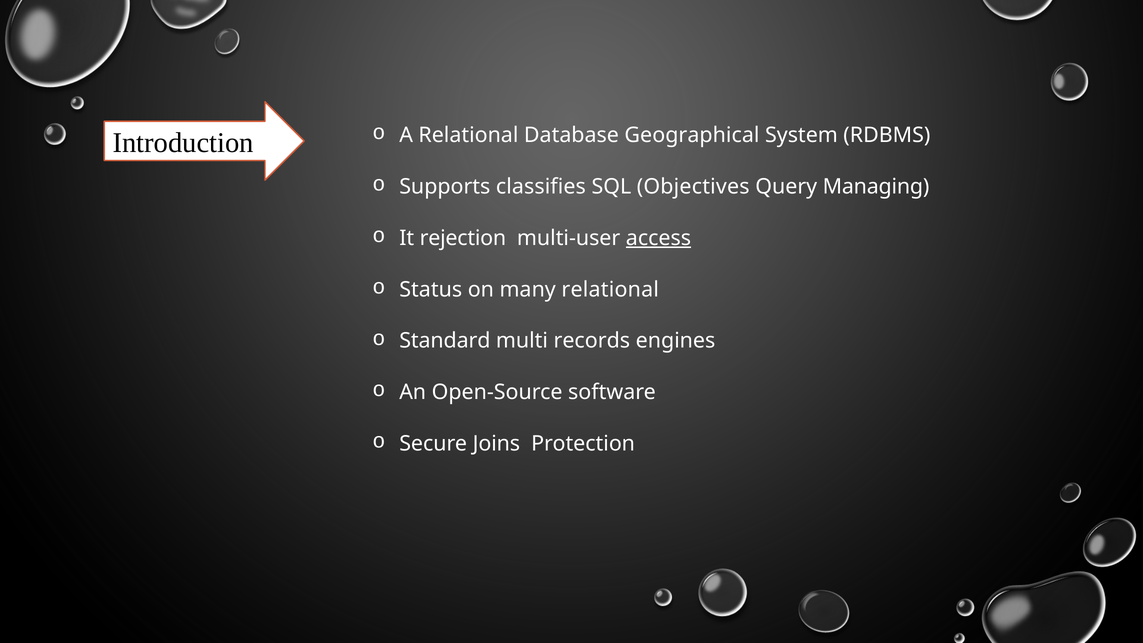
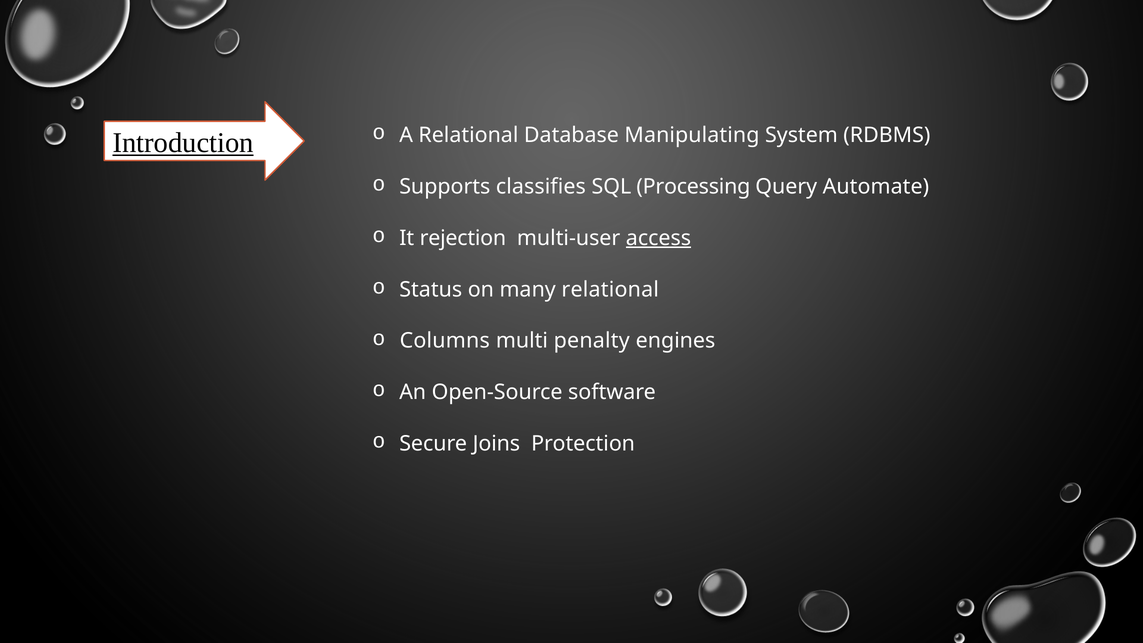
Geographical: Geographical -> Manipulating (692, 135)
Introduction underline: none -> present (183, 143)
Objectives: Objectives -> Processing (693, 187)
Managing: Managing -> Automate (876, 187)
Standard: Standard -> Columns (445, 341)
records: records -> penalty (592, 341)
